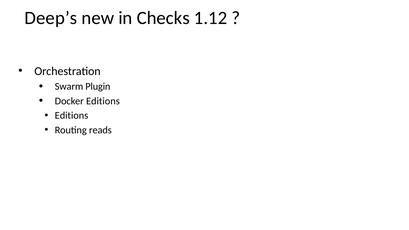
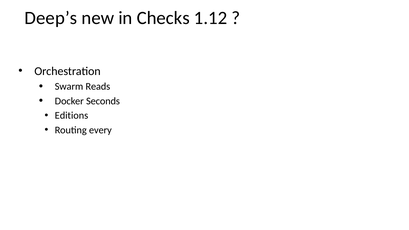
Plugin: Plugin -> Reads (98, 87)
Docker Editions: Editions -> Seconds (103, 101)
reads: reads -> every (100, 130)
